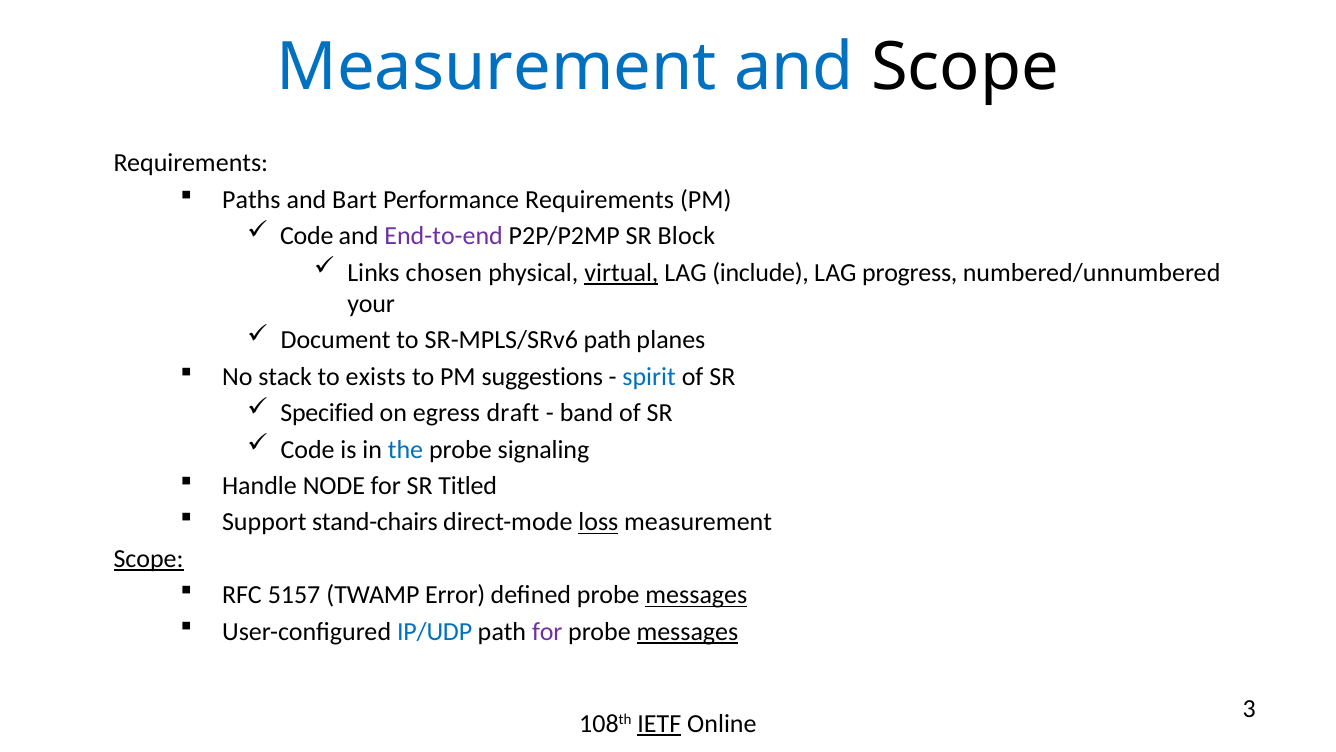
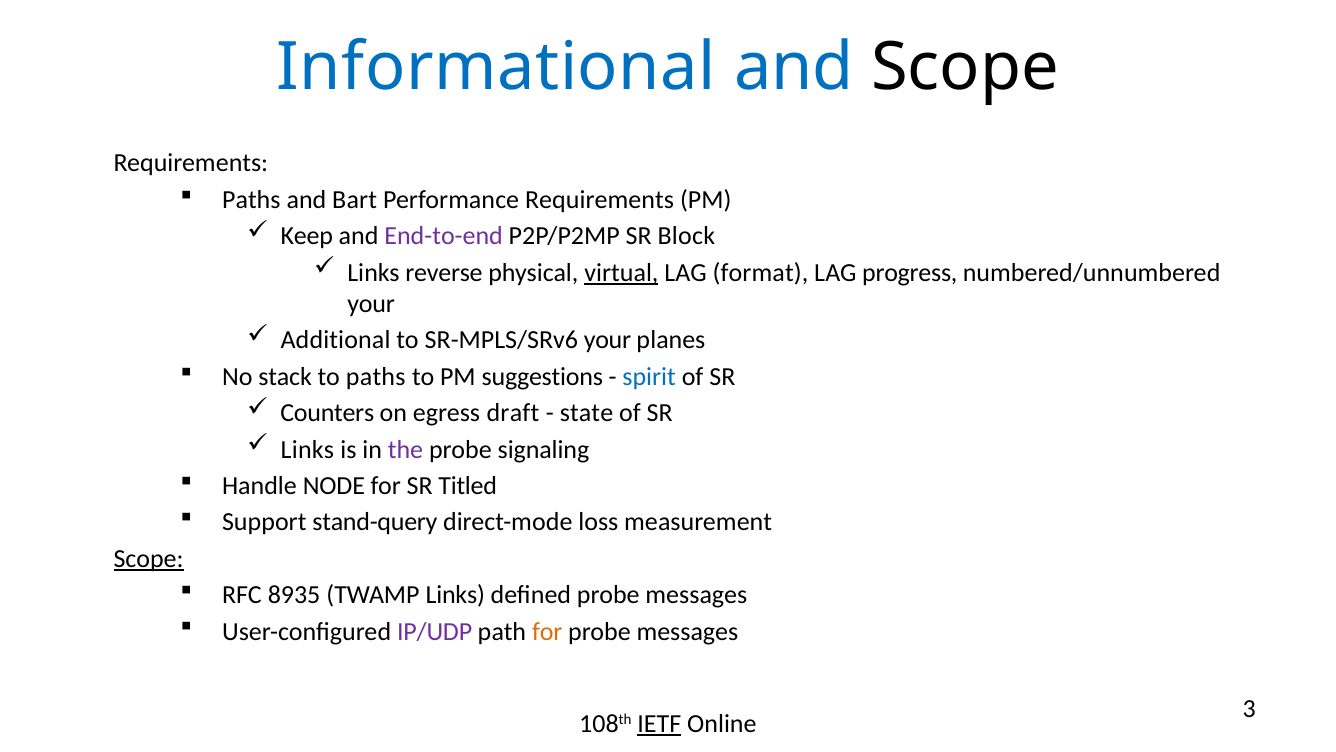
Measurement: Measurement -> Informational (496, 67)
Code: Code -> Keep (307, 236)
chosen: chosen -> reverse (444, 272)
include: include -> format (760, 272)
Document: Document -> Additional (336, 340)
SR-MPLS/SRv6 path: path -> your (607, 340)
to exists: exists -> paths (376, 376)
Specified: Specified -> Counters (327, 413)
band: band -> state (586, 413)
Code: Code -> Links (307, 449)
the colour: blue -> purple (405, 449)
stand-chairs: stand-chairs -> stand-query (375, 522)
loss underline: present -> none (598, 522)
5157: 5157 -> 8935 (294, 595)
TWAMP Error: Error -> Links (455, 595)
messages underline: present -> none (696, 595)
IP/UDP colour: blue -> purple (435, 631)
for colour: purple -> orange (547, 631)
messages underline: present -> none (687, 631)
